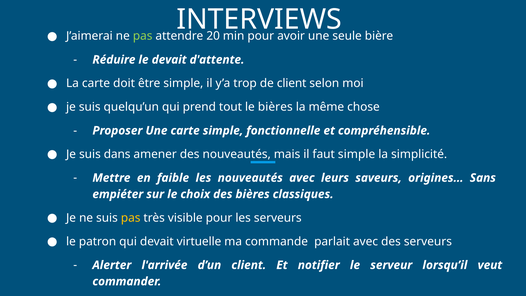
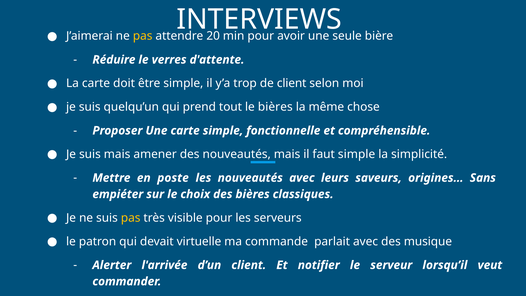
pas colour: light green -> yellow (143, 36)
le devait: devait -> verres (169, 60)
suis dans: dans -> mais (117, 154)
faible: faible -> poste (173, 178)
des serveurs: serveurs -> musique (428, 241)
